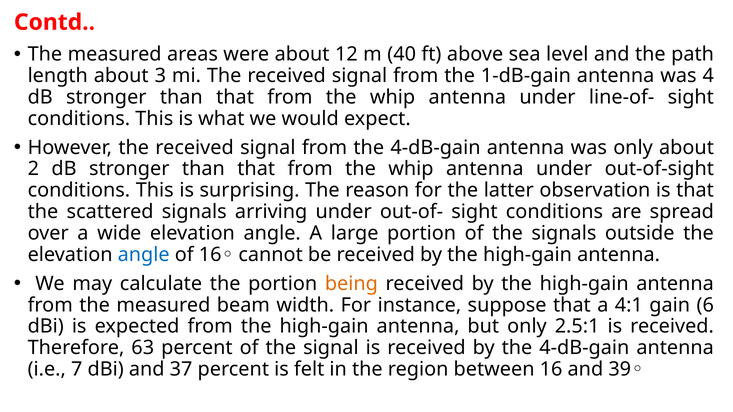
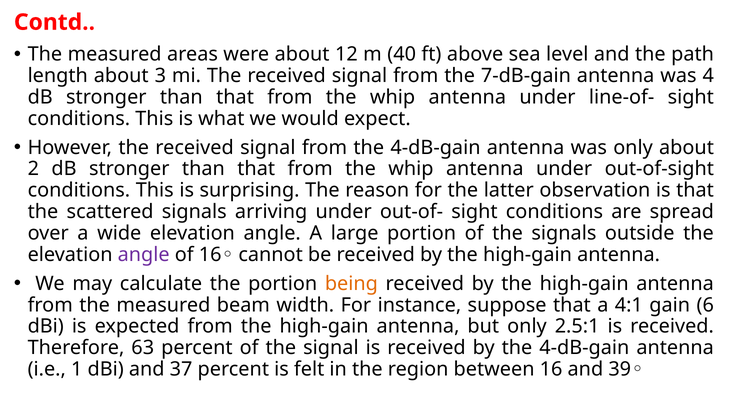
1-dB-gain: 1-dB-gain -> 7-dB-gain (526, 76)
angle colour: blue -> purple (144, 255)
7: 7 -> 1 (77, 370)
